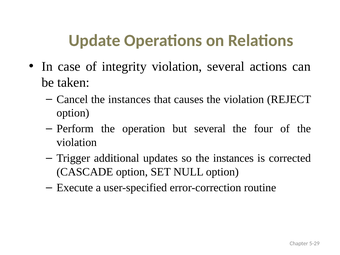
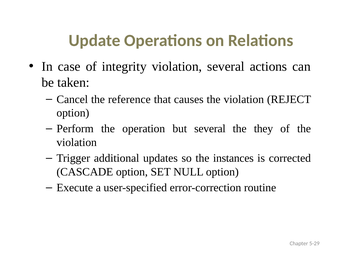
Cancel the instances: instances -> reference (129, 99)
four: four -> they (263, 129)
